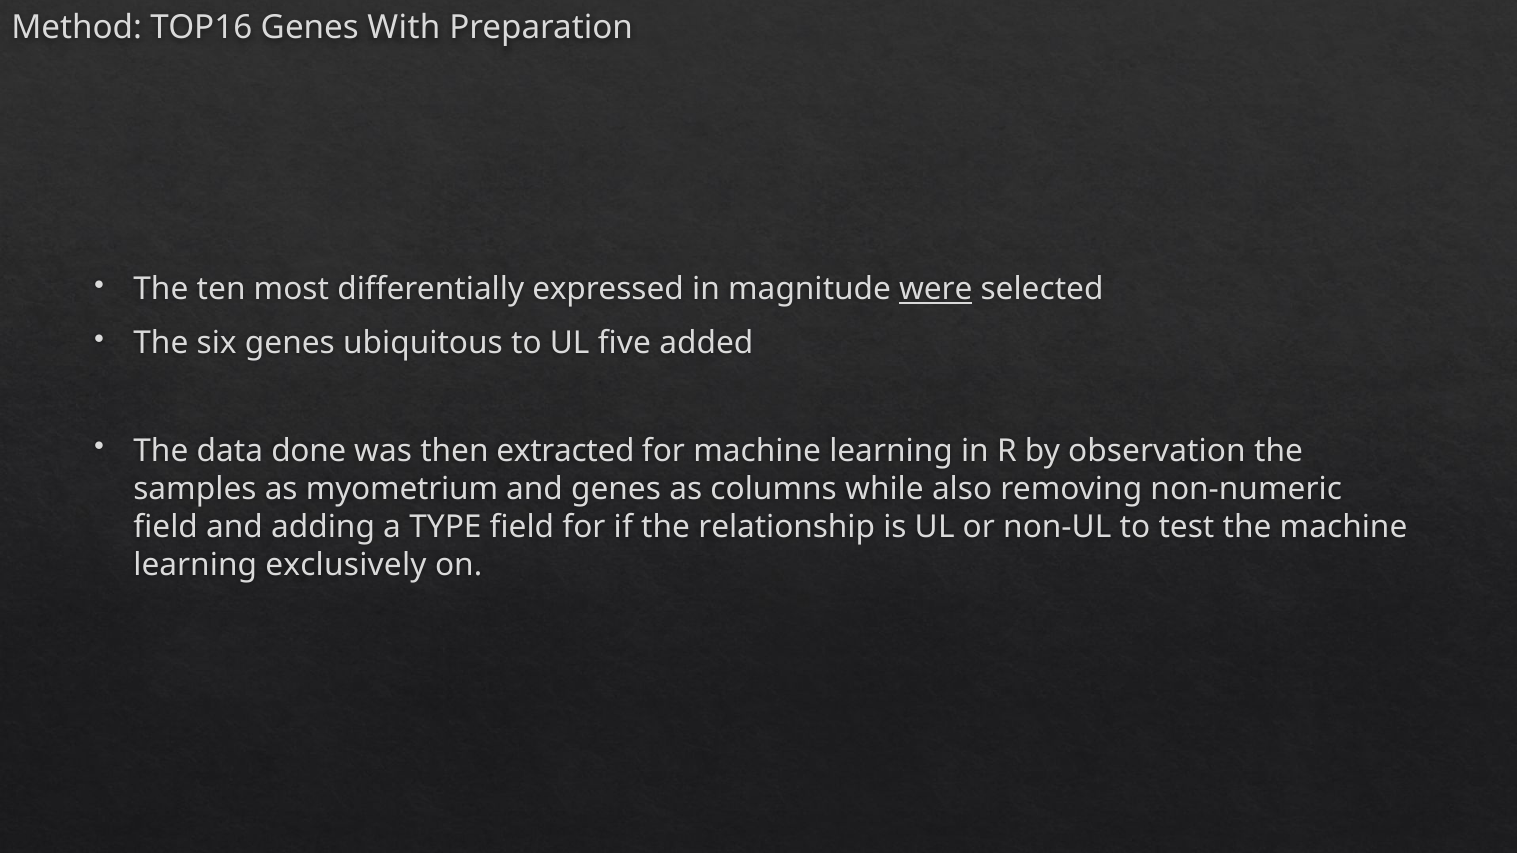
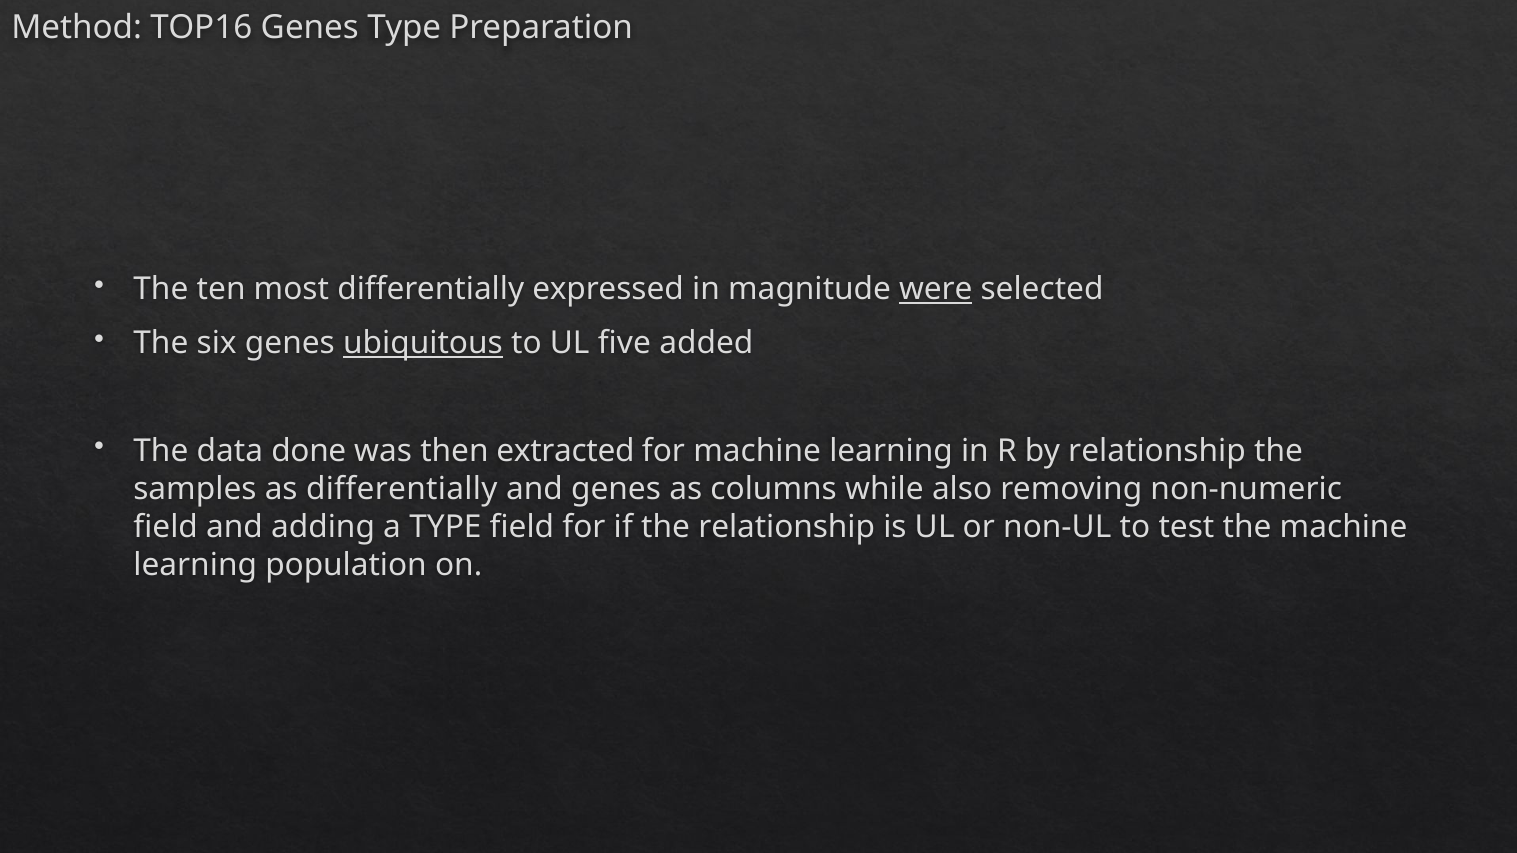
Genes With: With -> Type (404, 28)
ubiquitous underline: none -> present (423, 343)
by observation: observation -> relationship (1157, 451)
as myometrium: myometrium -> differentially (402, 489)
exclusively: exclusively -> population (346, 565)
